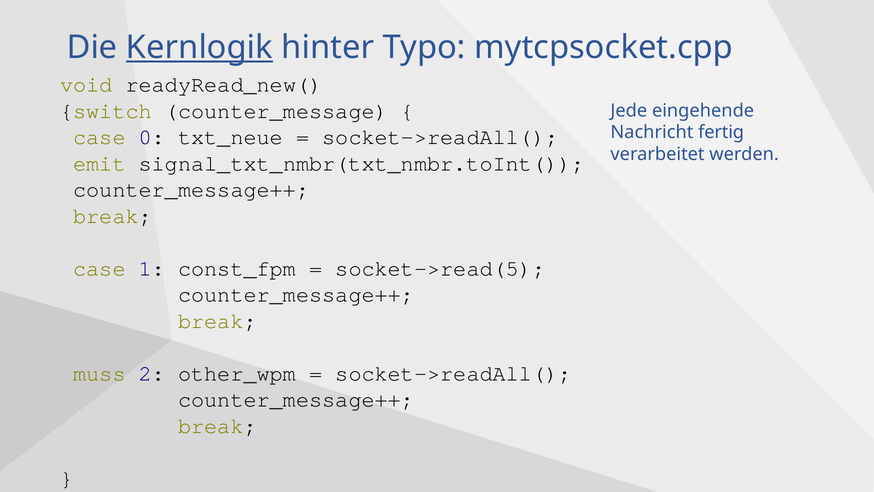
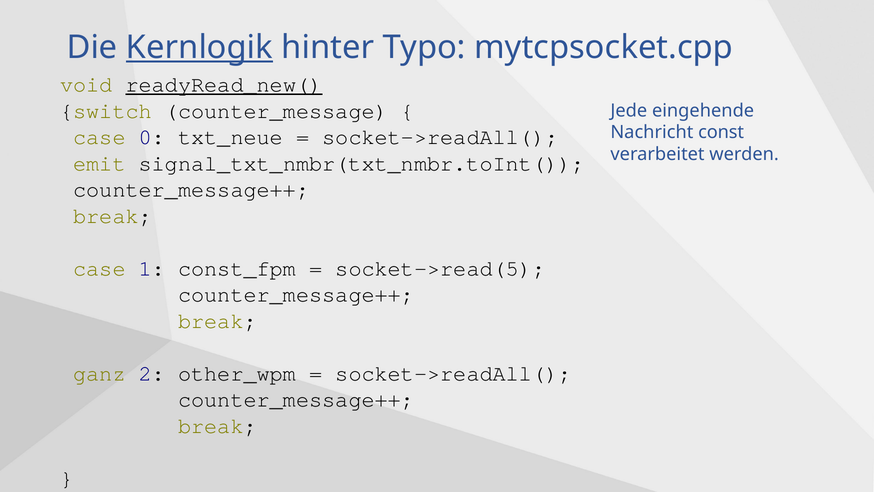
readyRead_new( underline: none -> present (224, 85)
fertig: fertig -> const (721, 132)
muss: muss -> ganz (99, 373)
